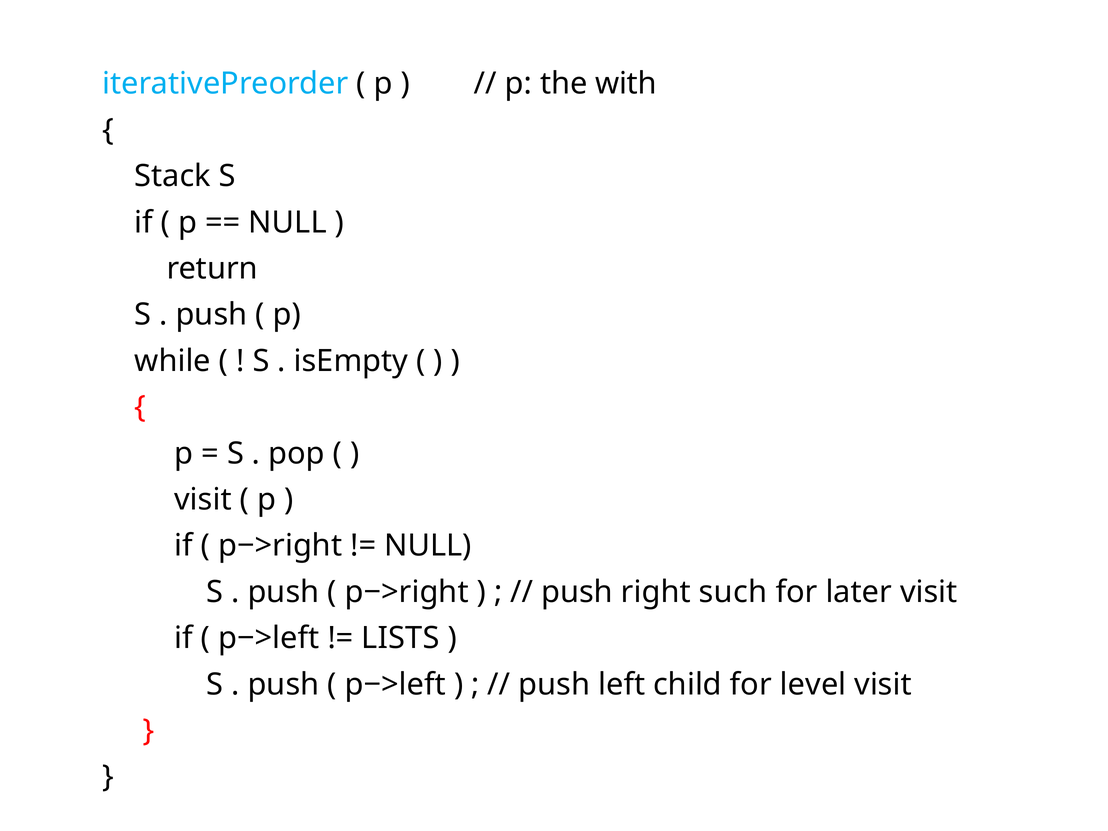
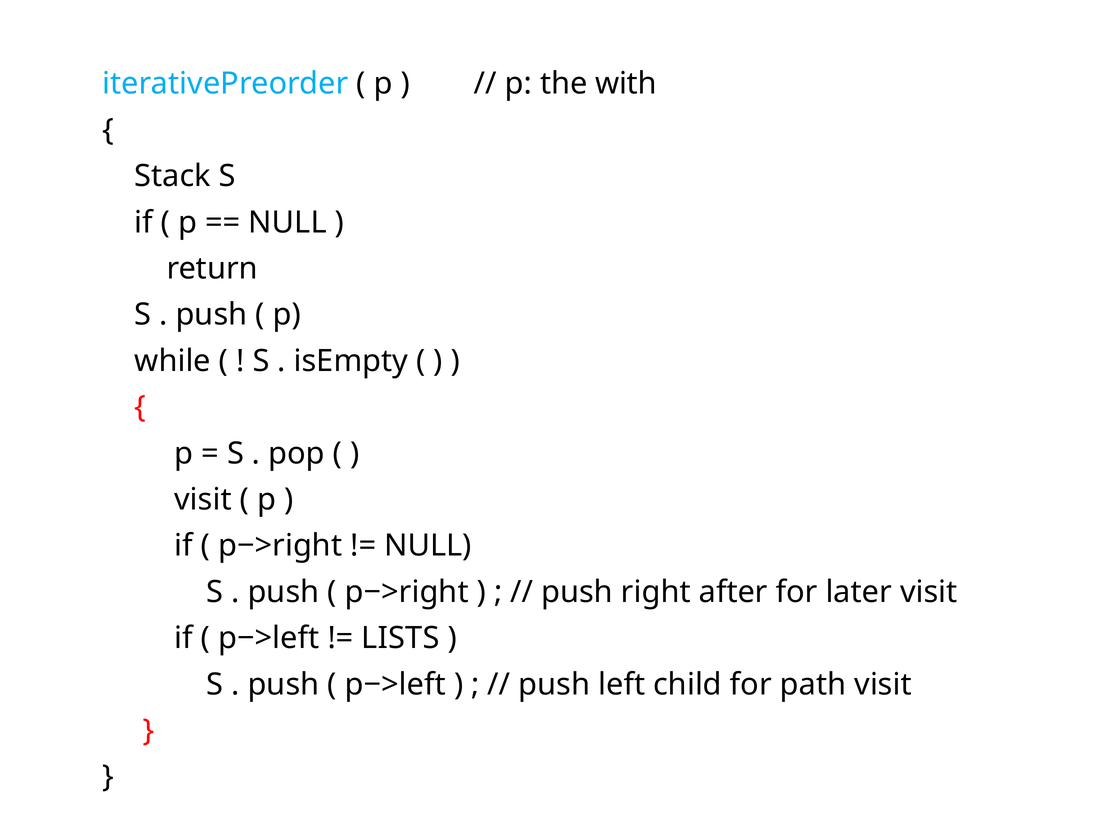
such: such -> after (733, 592)
level: level -> path (813, 684)
